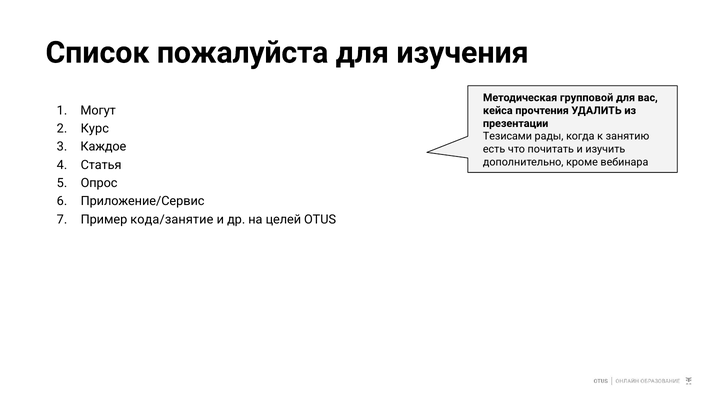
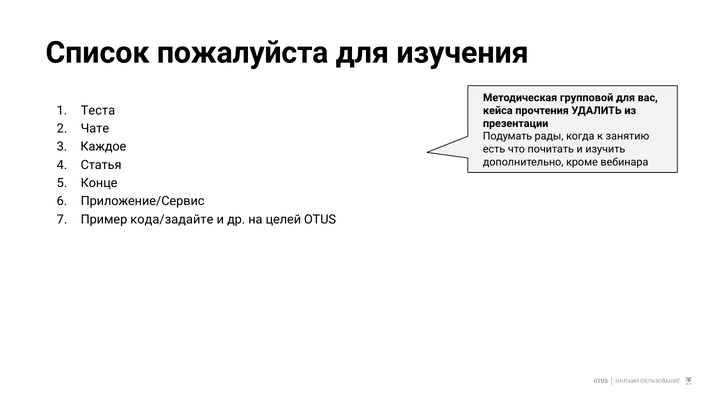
Могут: Могут -> Теста (98, 111)
Курс: Курс -> Чате (95, 129)
Тезисами: Тезисами -> Подумать (508, 136)
Опрос: Опрос -> Конце (99, 183)
кода/занятие: кода/занятие -> кода/задайте (172, 220)
